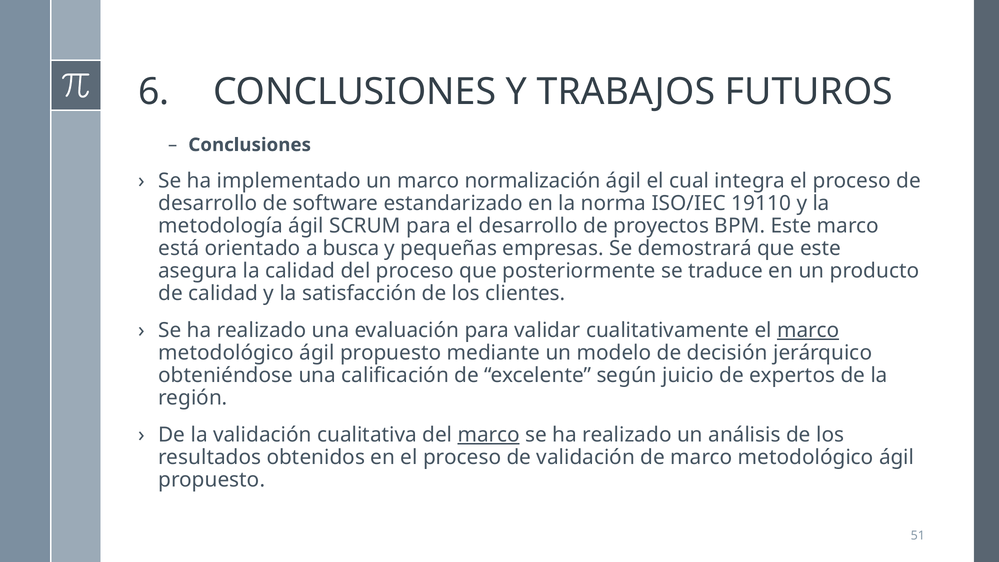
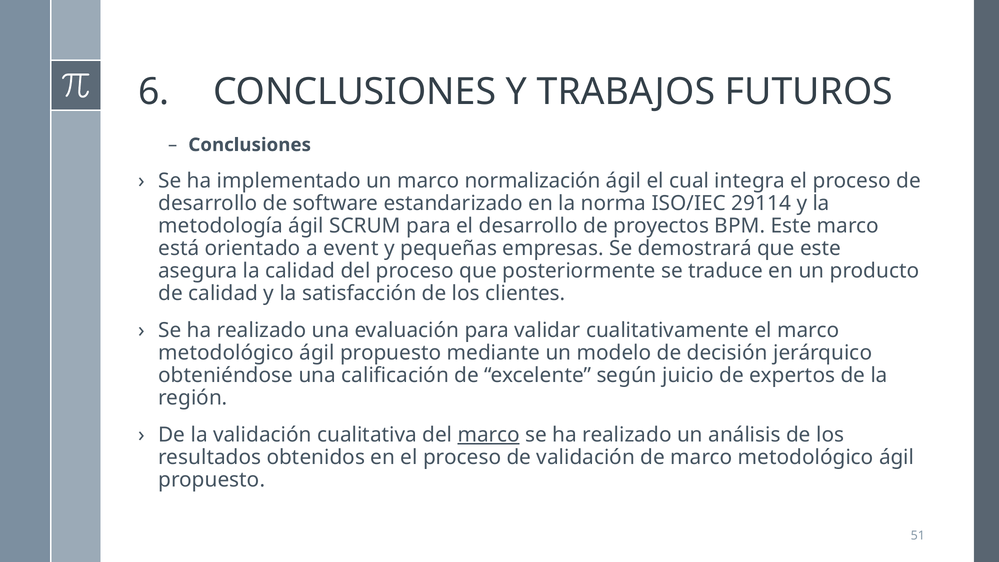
19110: 19110 -> 29114 (761, 203)
busca: busca -> event (351, 248)
marco underline: present -> none (808, 330)
